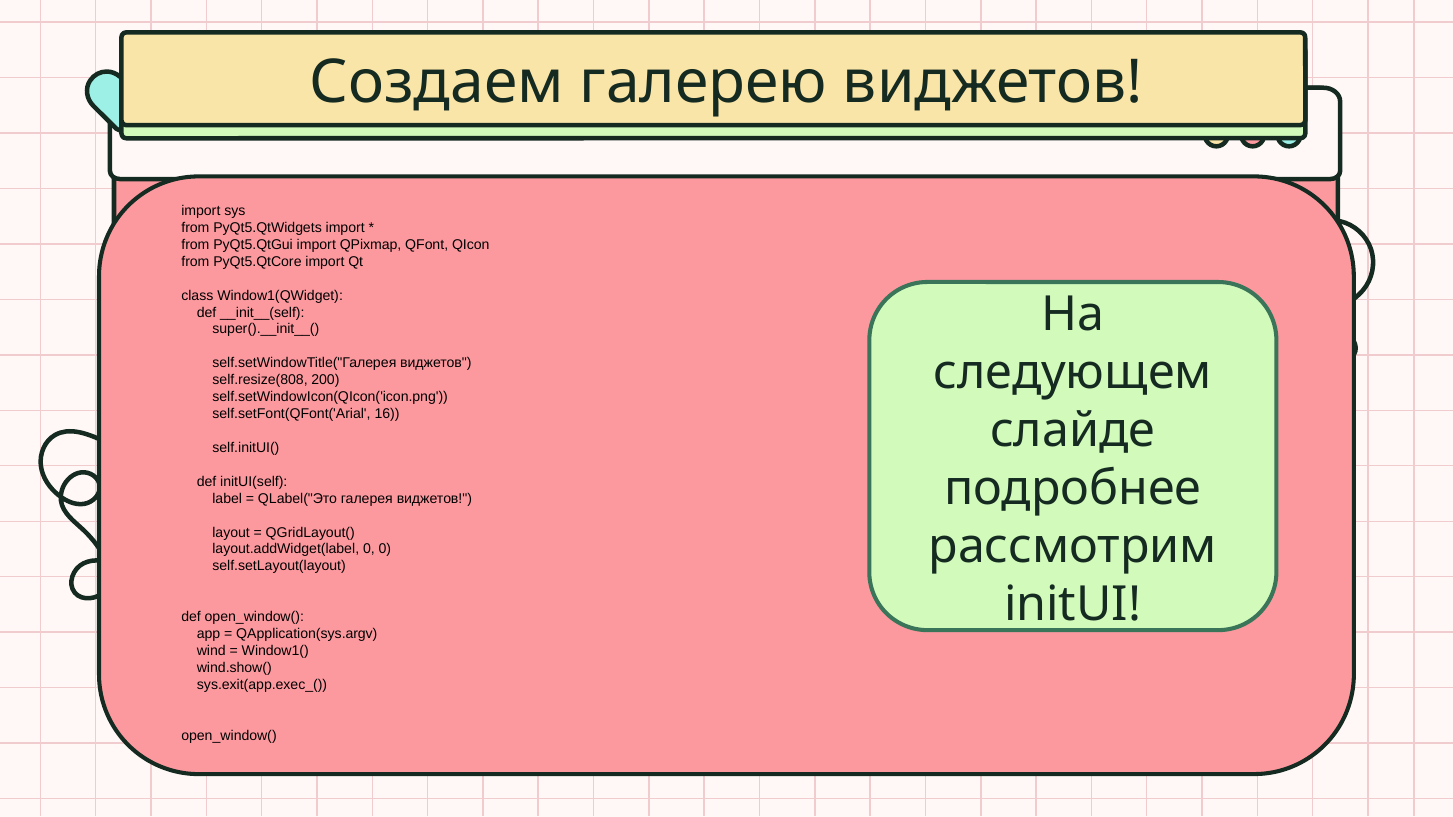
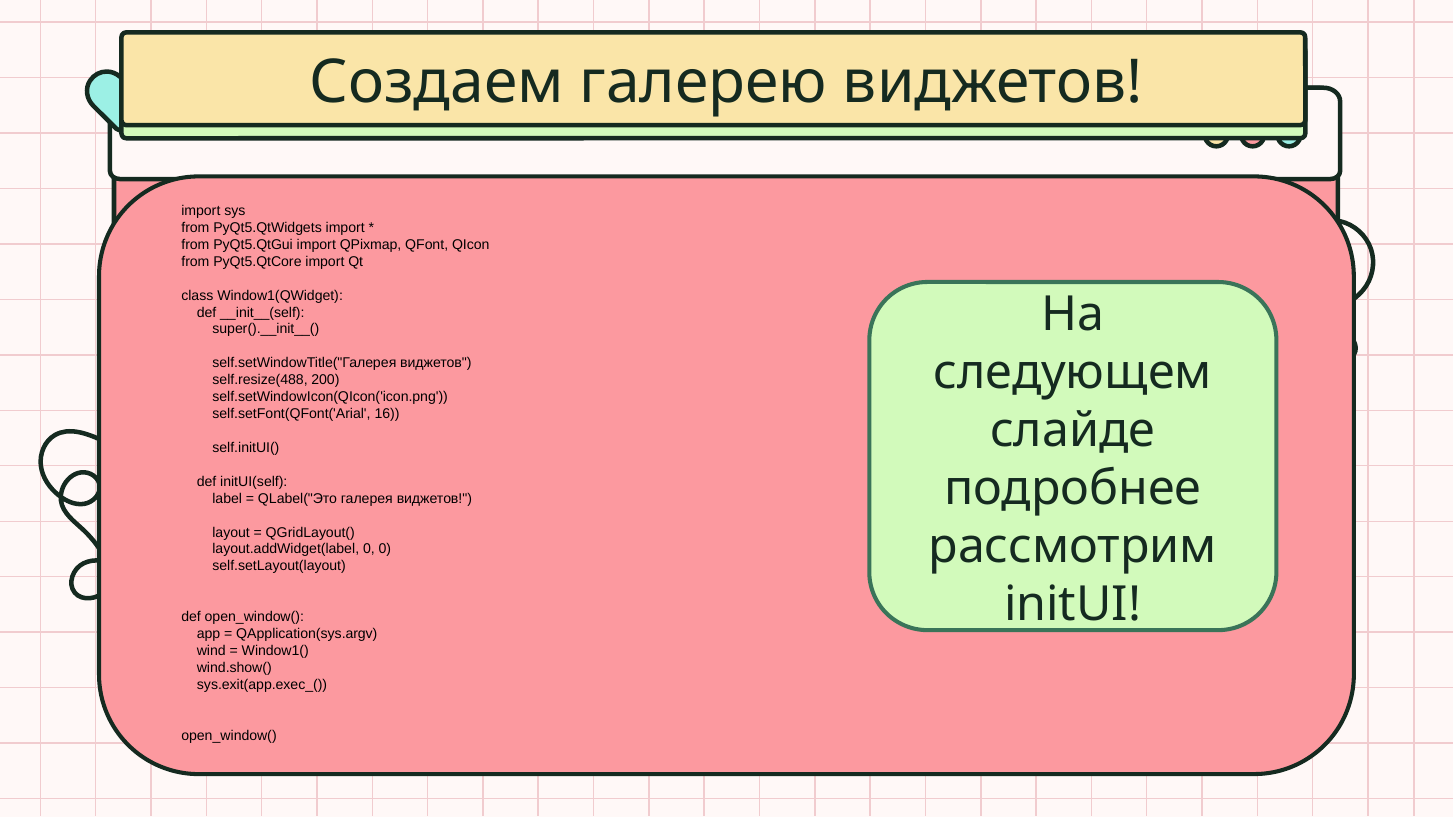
self.resize(808: self.resize(808 -> self.resize(488 (260, 380)
